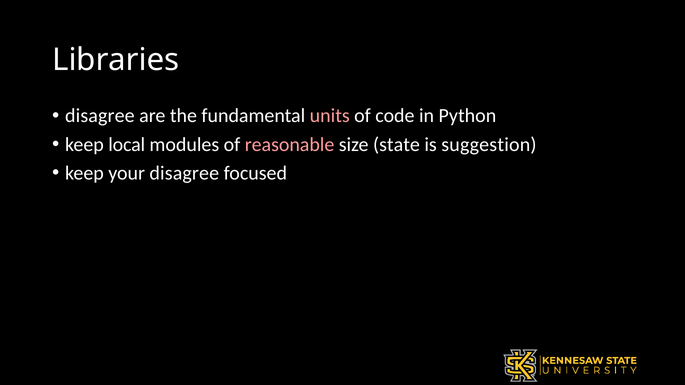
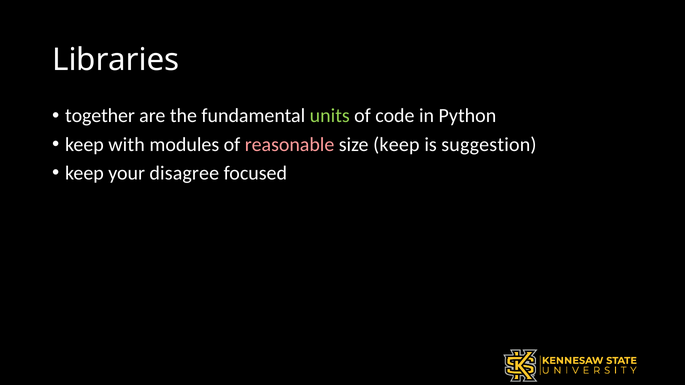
disagree: disagree -> together (100, 116)
units colour: pink -> light green (330, 116)
local: local -> with (127, 145)
size state: state -> keep (396, 145)
